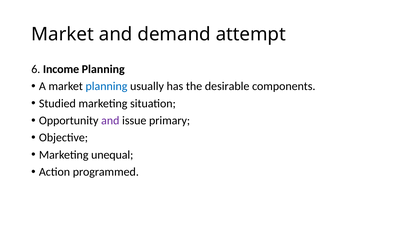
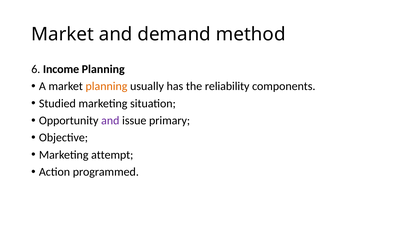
attempt: attempt -> method (251, 34)
planning colour: blue -> orange (106, 87)
desirable: desirable -> reliability (227, 87)
unequal: unequal -> attempt (112, 155)
